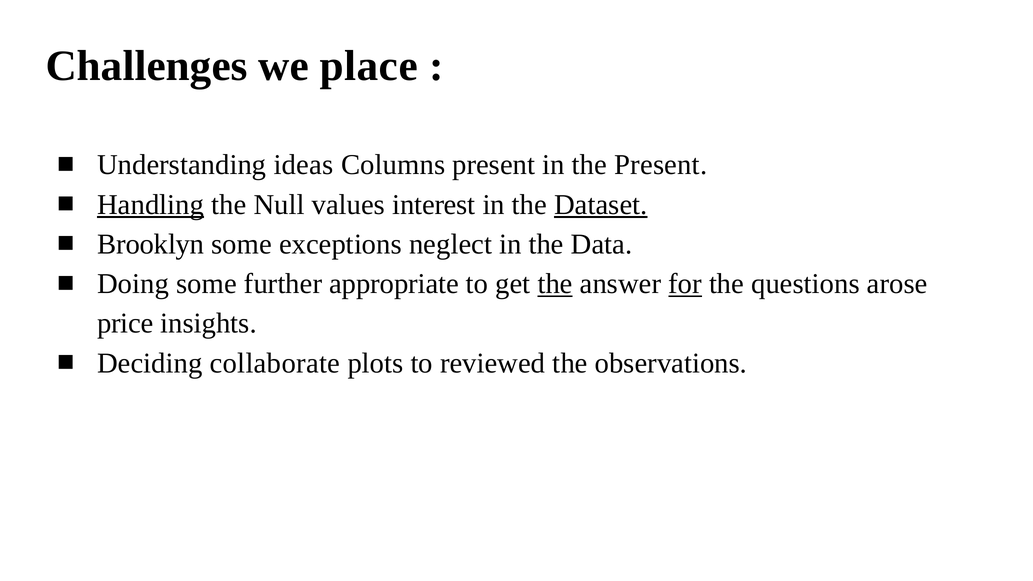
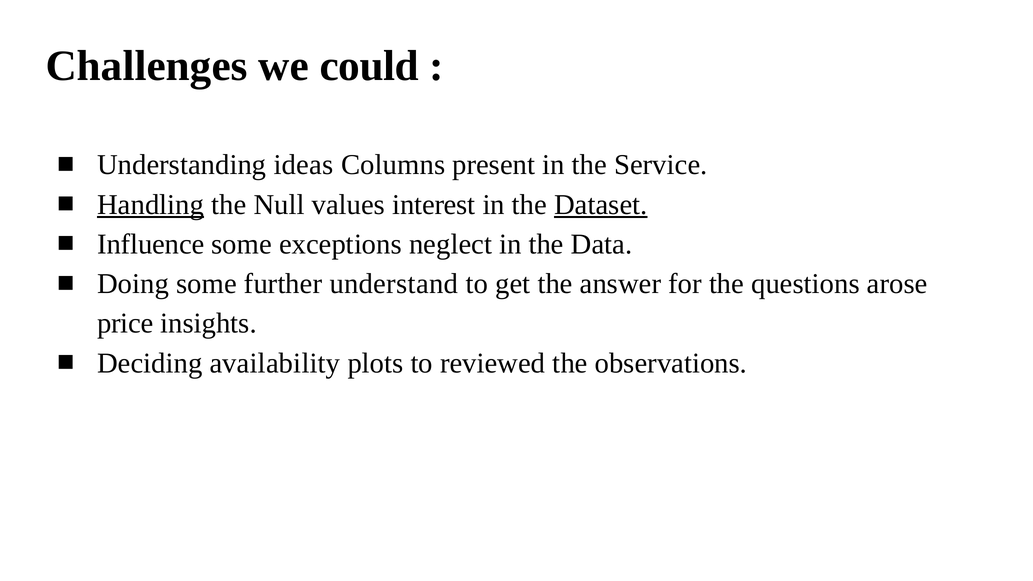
place: place -> could (369, 66)
the Present: Present -> Service (661, 165)
Brooklyn: Brooklyn -> Influence (151, 244)
appropriate: appropriate -> understand (394, 284)
the underline: present -> none (555, 284)
for underline: present -> none (685, 284)
collaborate: collaborate -> availability (275, 363)
